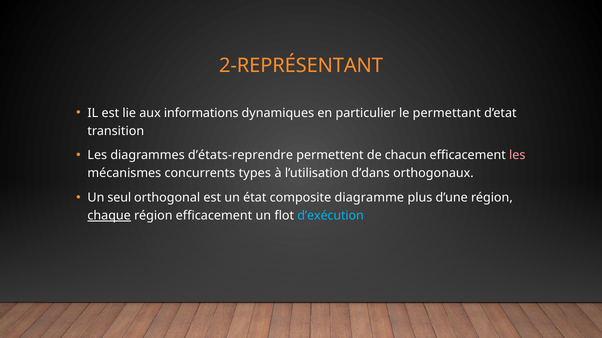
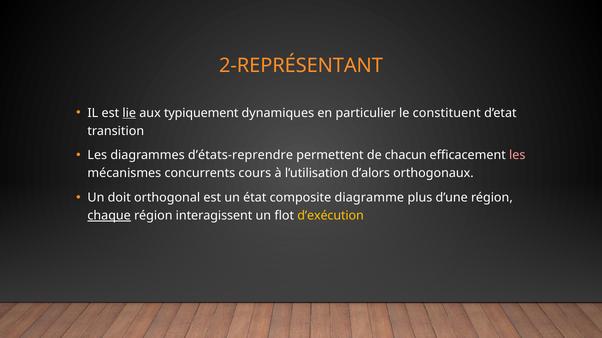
lie underline: none -> present (129, 113)
informations: informations -> typiquement (201, 113)
permettant: permettant -> constituent (447, 113)
types: types -> cours (255, 174)
d’dans: d’dans -> d’alors (371, 174)
seul: seul -> doit (119, 198)
région efficacement: efficacement -> interagissent (214, 216)
d’exécution colour: light blue -> yellow (331, 216)
